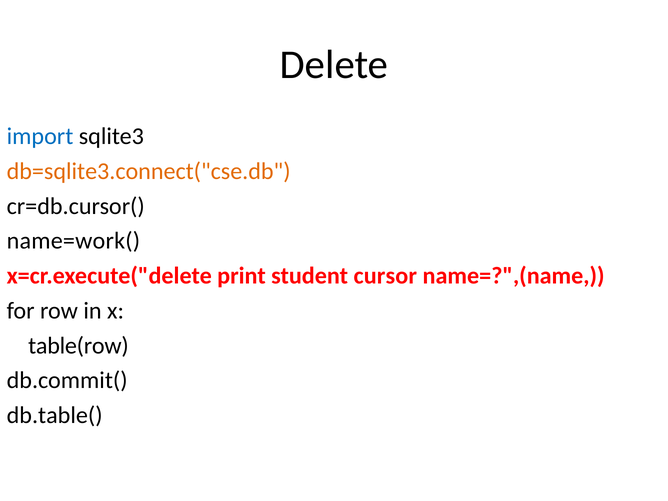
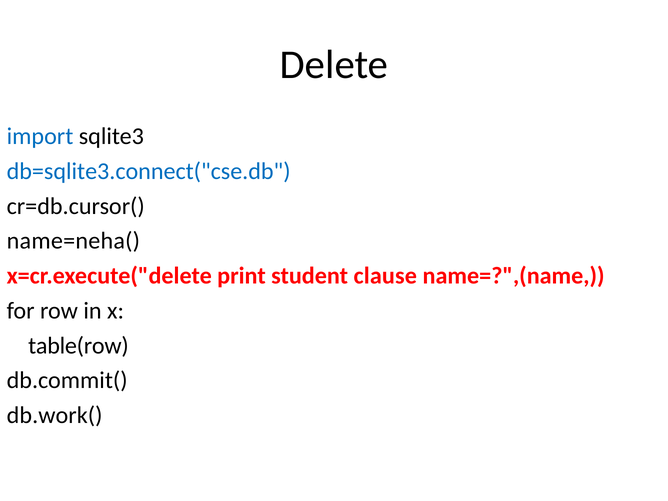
db=sqlite3.connect("cse.db colour: orange -> blue (149, 171)
name=work(: name=work( -> name=neha( (73, 241)
cursor: cursor -> clause (385, 276)
db.table(: db.table( -> db.work( (55, 415)
